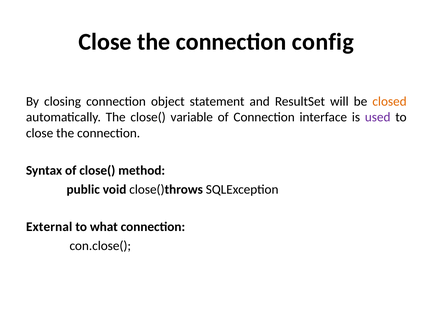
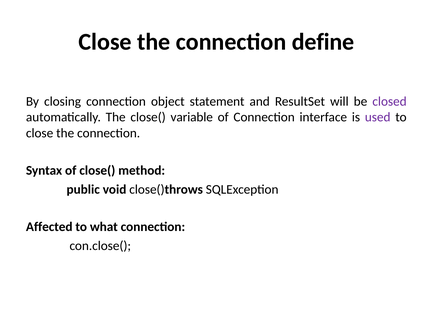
config: config -> define (323, 42)
closed colour: orange -> purple (390, 101)
External: External -> Affected (49, 227)
